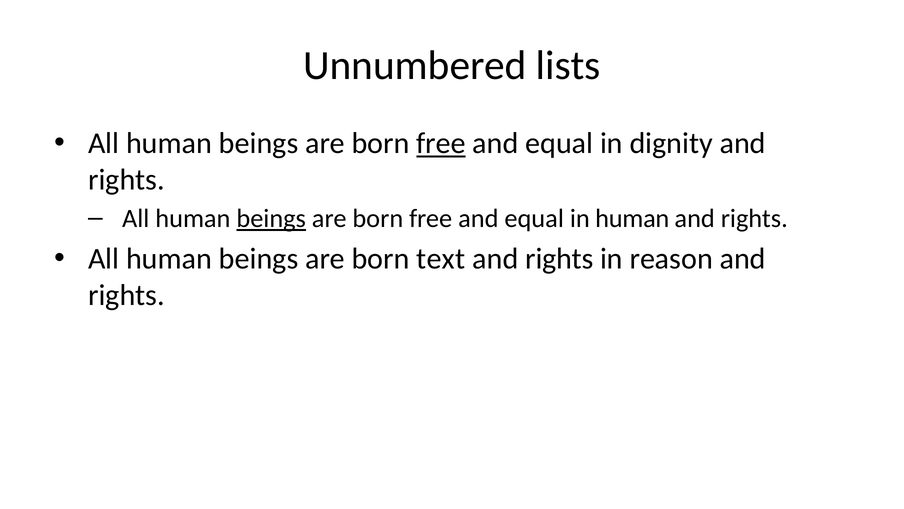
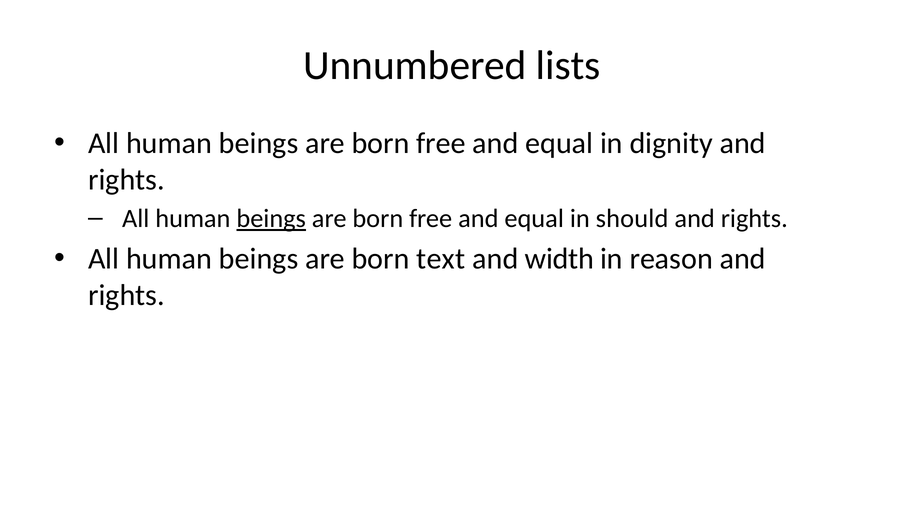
free underline: present -> none (441, 143)
in human: human -> should (632, 218)
rights: rights -> width (559, 259)
